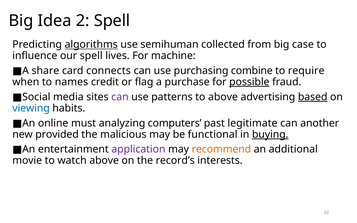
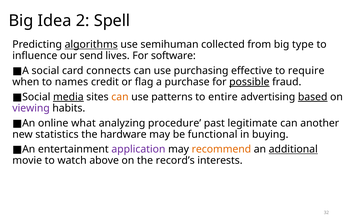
case: case -> type (303, 45)
our spell: spell -> send (91, 56)
machine: machine -> software (173, 56)
A share: share -> social (45, 71)
combine: combine -> effective (252, 71)
media underline: none -> present (68, 97)
can colour: purple -> orange (120, 97)
to above: above -> entire (223, 97)
viewing colour: blue -> purple (31, 108)
must: must -> what (84, 123)
computers: computers -> procedure (175, 123)
provided: provided -> statistics (57, 134)
malicious: malicious -> hardware (123, 134)
buying underline: present -> none (270, 134)
additional underline: none -> present (293, 149)
